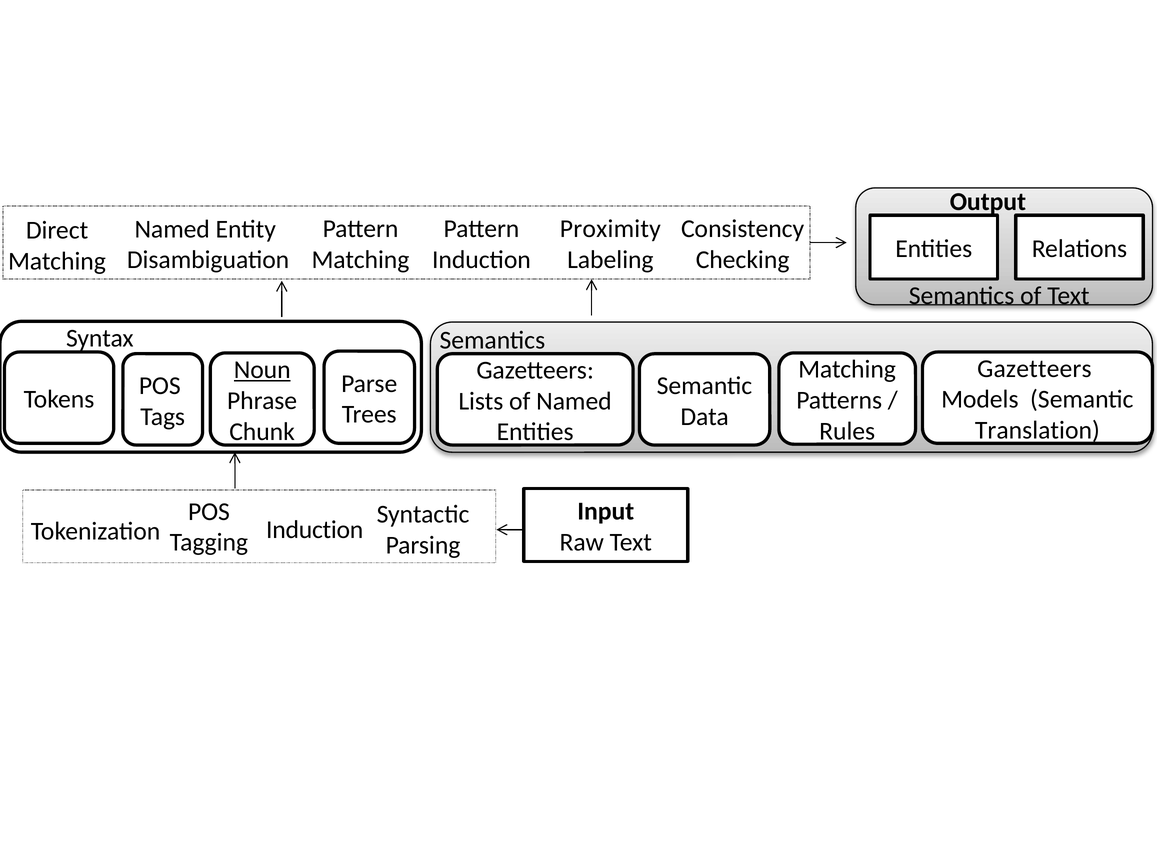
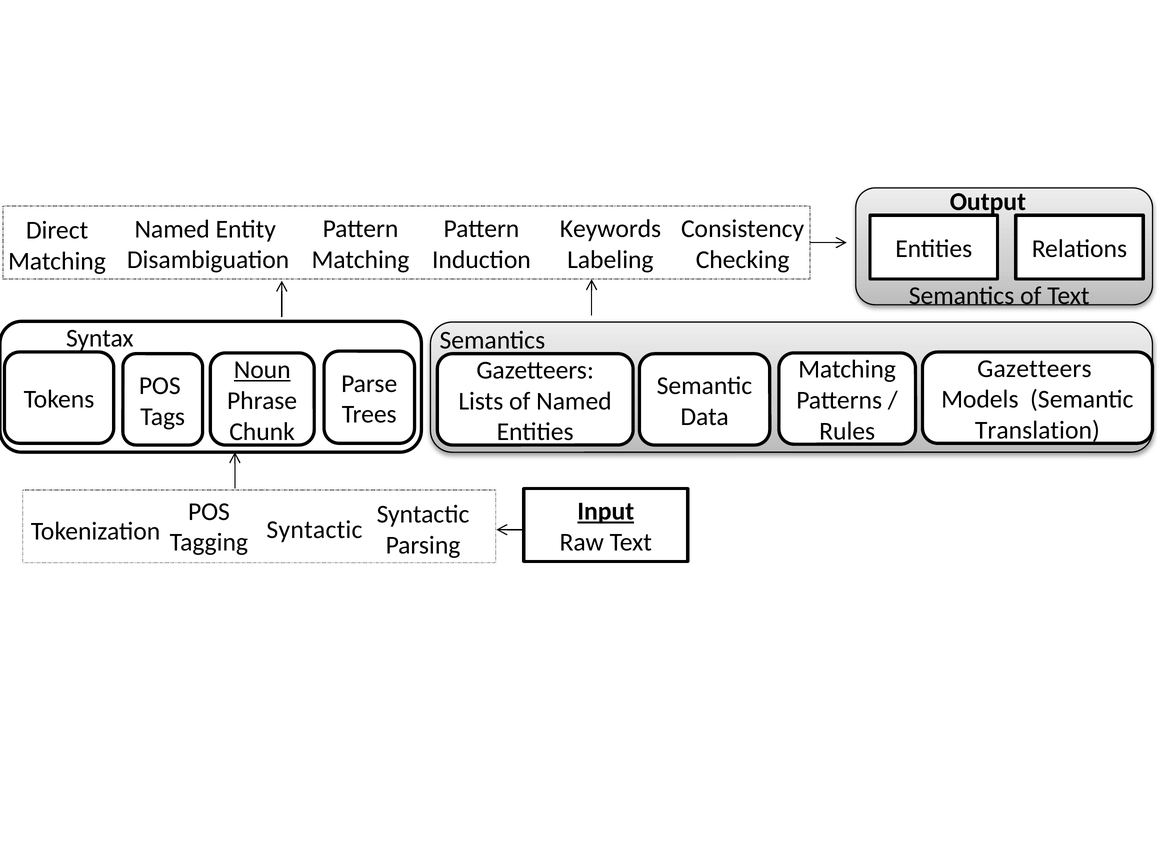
Proximity: Proximity -> Keywords (611, 229)
Input underline: none -> present (606, 511)
Induction: Induction -> Syntactic (314, 530)
